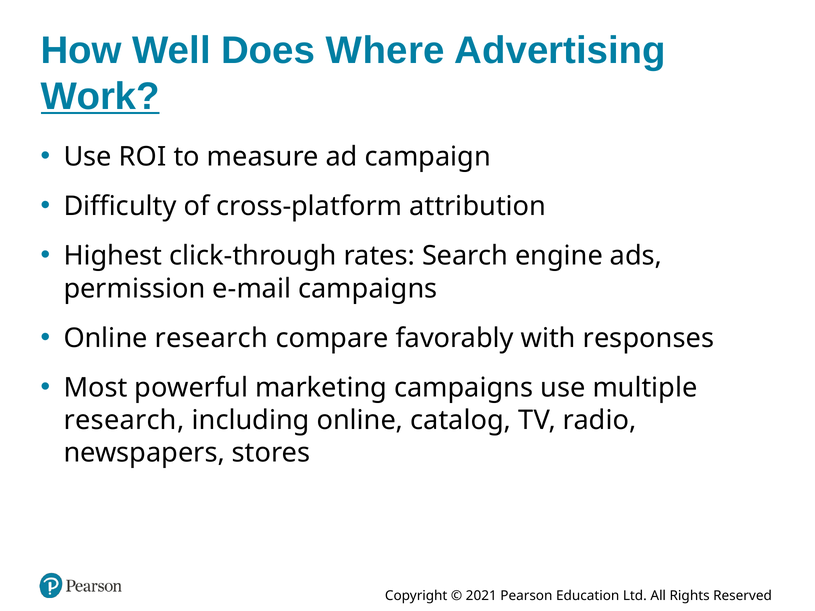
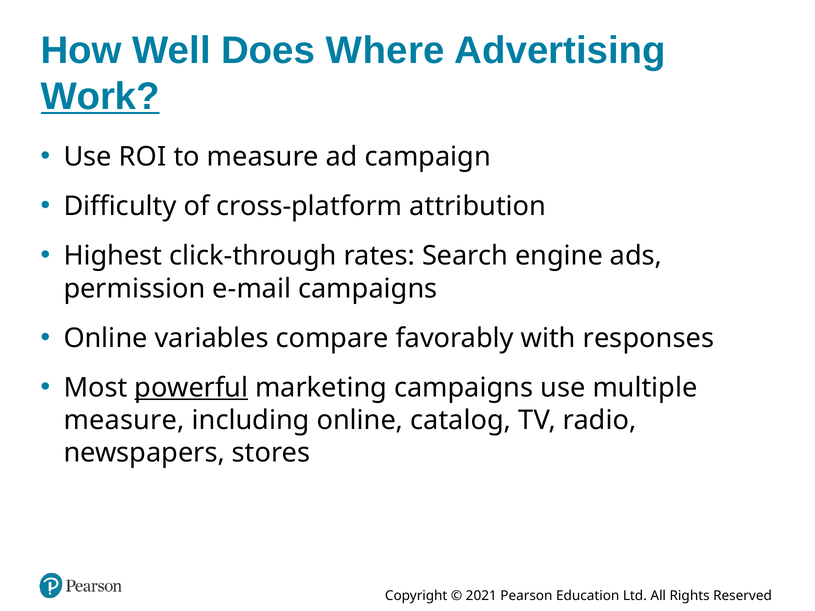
Online research: research -> variables (212, 338)
powerful underline: none -> present (191, 388)
research: research -> measure (124, 420)
